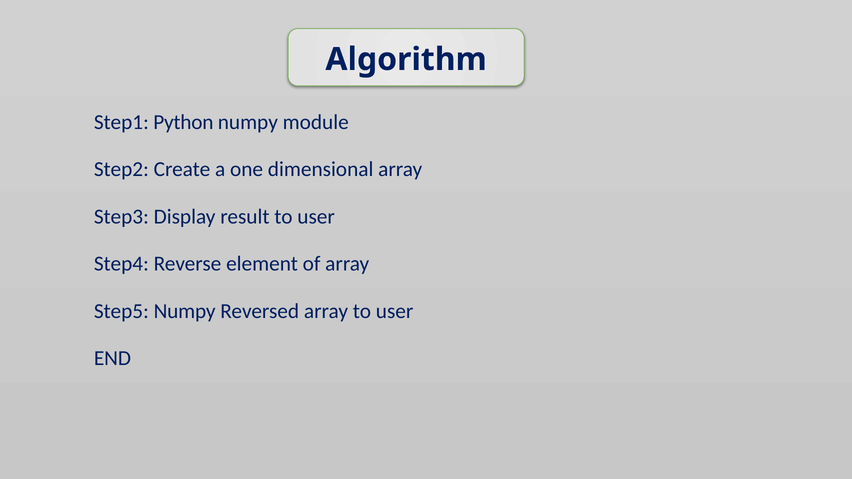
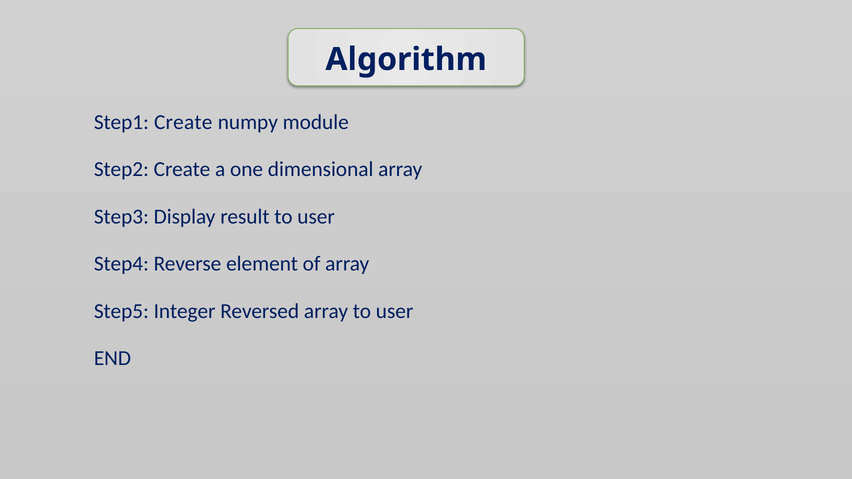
Step1 Python: Python -> Create (183, 122)
Step5 Numpy: Numpy -> Integer (185, 311)
